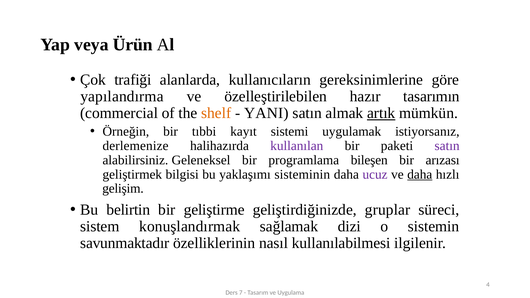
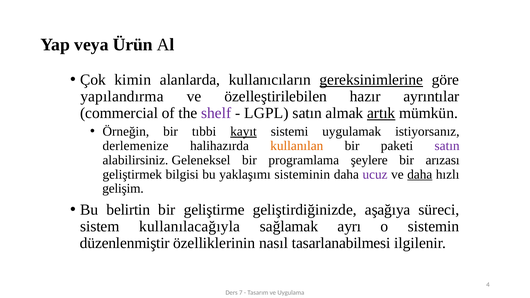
trafiği: trafiği -> kimin (133, 80)
gereksinimlerine underline: none -> present (371, 80)
tasarımın: tasarımın -> ayrıntılar (431, 97)
shelf colour: orange -> purple (216, 113)
YANI: YANI -> LGPL (266, 113)
kayıt underline: none -> present (244, 131)
kullanılan colour: purple -> orange (297, 146)
bileşen: bileşen -> şeylere (369, 160)
gruplar: gruplar -> aşağıya (388, 210)
konuşlandırmak: konuşlandırmak -> kullanılacağıyla (190, 226)
dizi: dizi -> ayrı (349, 226)
savunmaktadır: savunmaktadır -> düzenlenmiştir (125, 243)
kullanılabilmesi: kullanılabilmesi -> tasarlanabilmesi (341, 243)
